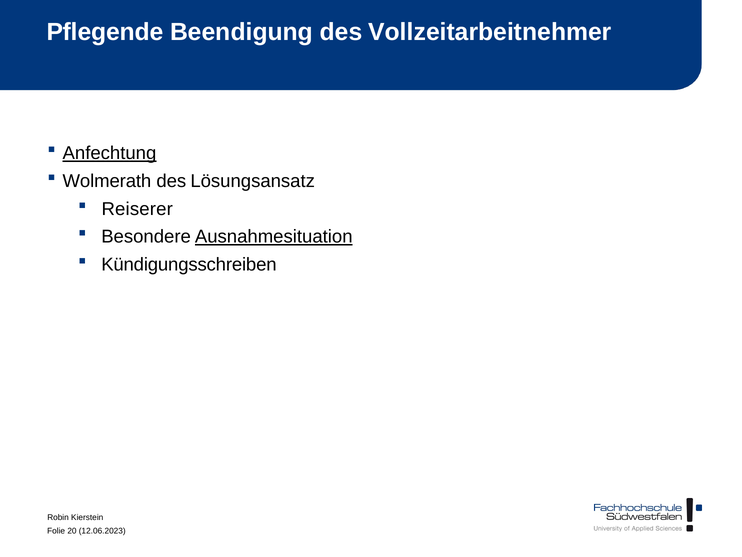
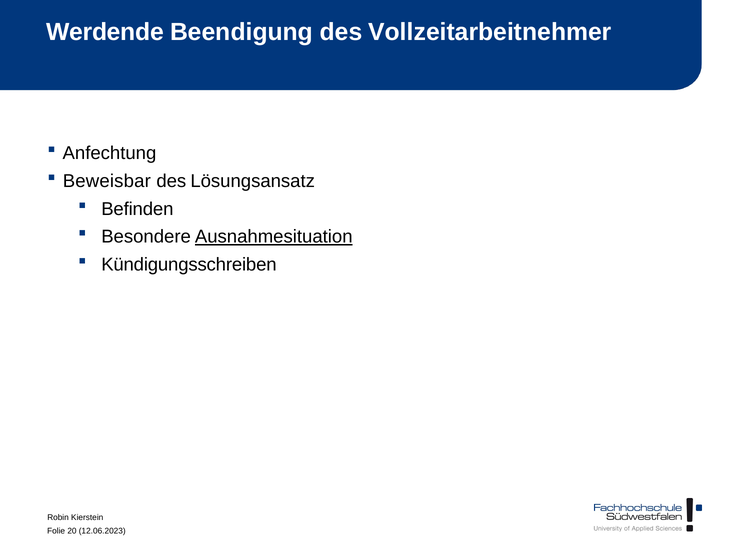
Pflegende: Pflegende -> Werdende (105, 32)
Anfechtung underline: present -> none (109, 153)
Wolmerath: Wolmerath -> Beweisbar (107, 181)
Reiserer: Reiserer -> Befinden (137, 209)
